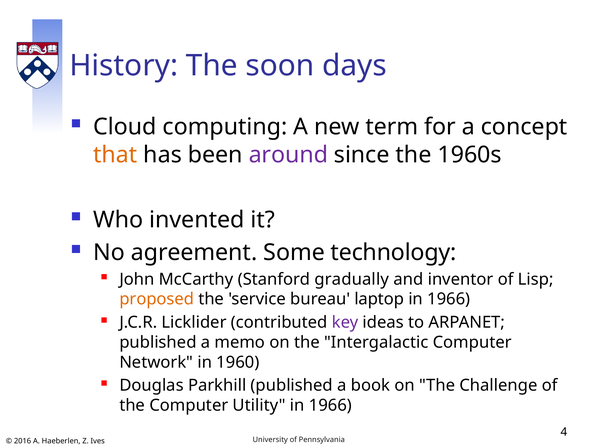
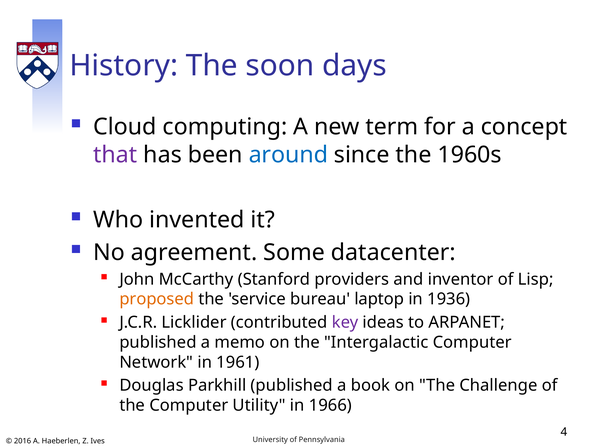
that colour: orange -> purple (115, 155)
around colour: purple -> blue (288, 155)
technology: technology -> datacenter (393, 253)
gradually: gradually -> providers (352, 280)
1966: 1966 -> 1936 (449, 299)
1960: 1960 -> 1961 (238, 363)
